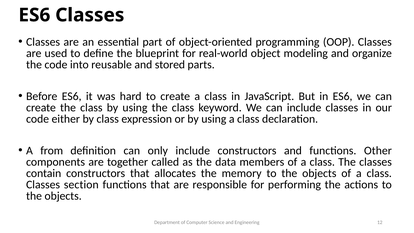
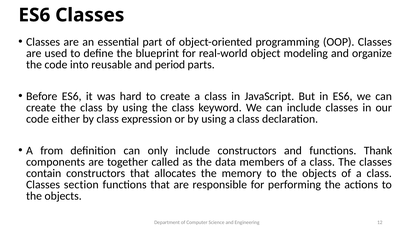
stored: stored -> period (170, 65)
Other: Other -> Thank (378, 151)
